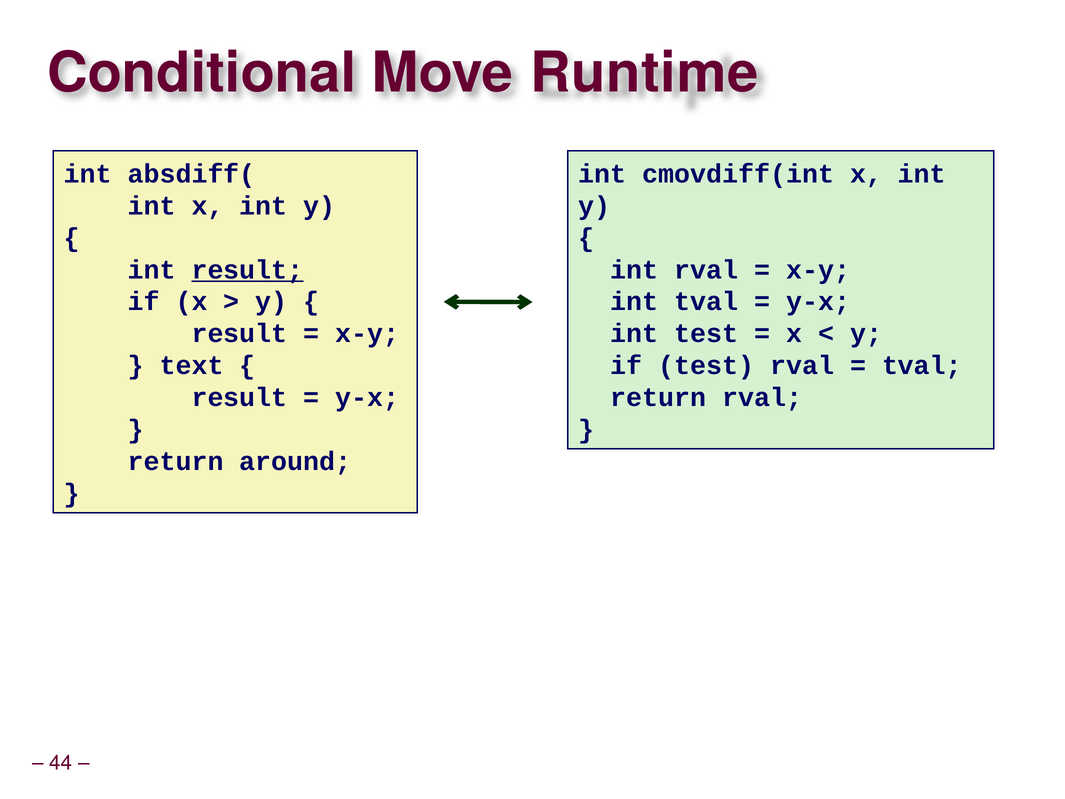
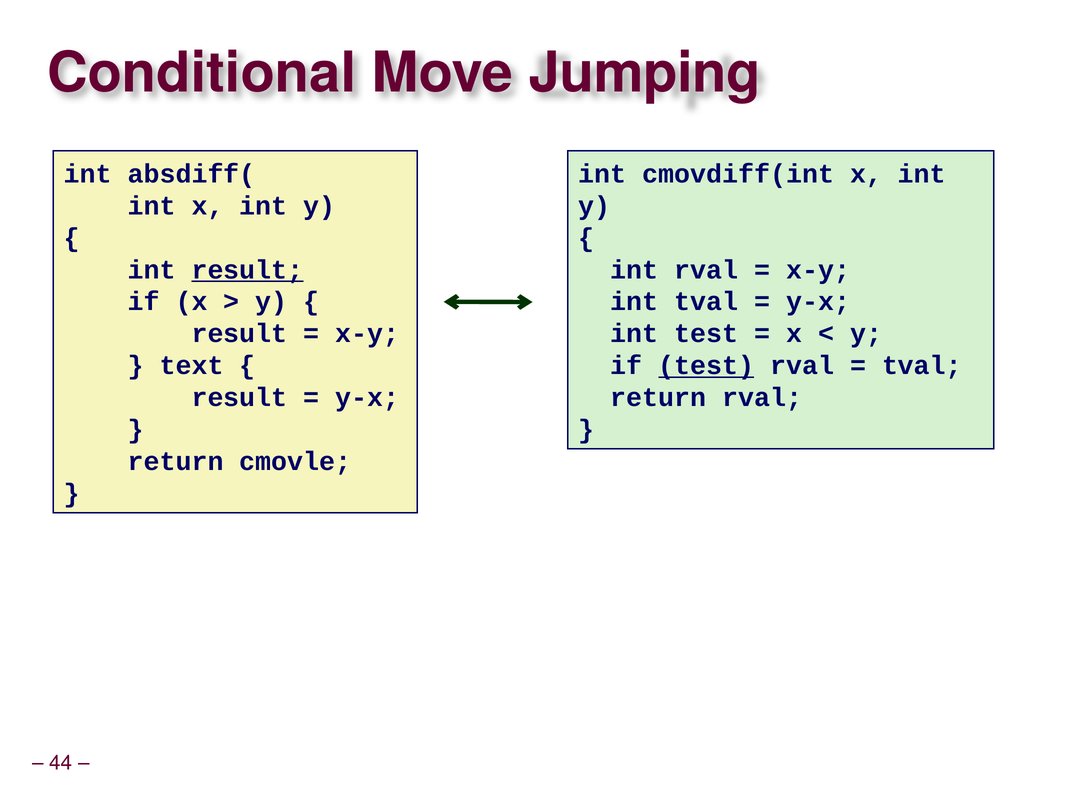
Runtime: Runtime -> Jumping (645, 73)
test underline: none -> present (706, 366)
around: around -> cmovle (295, 461)
